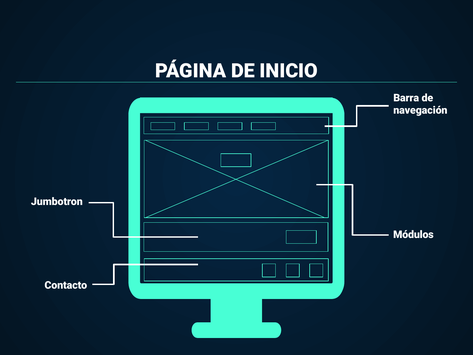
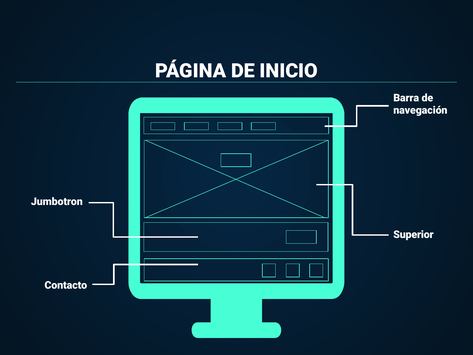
Módulos: Módulos -> Superior (413, 235)
